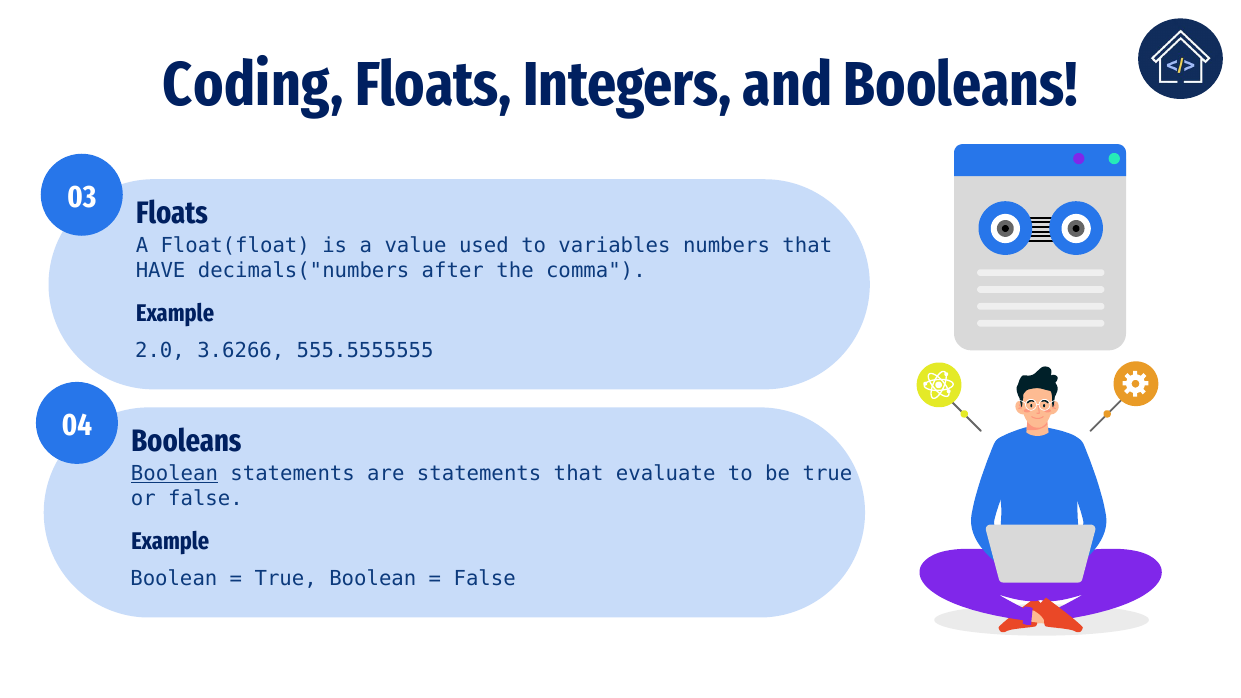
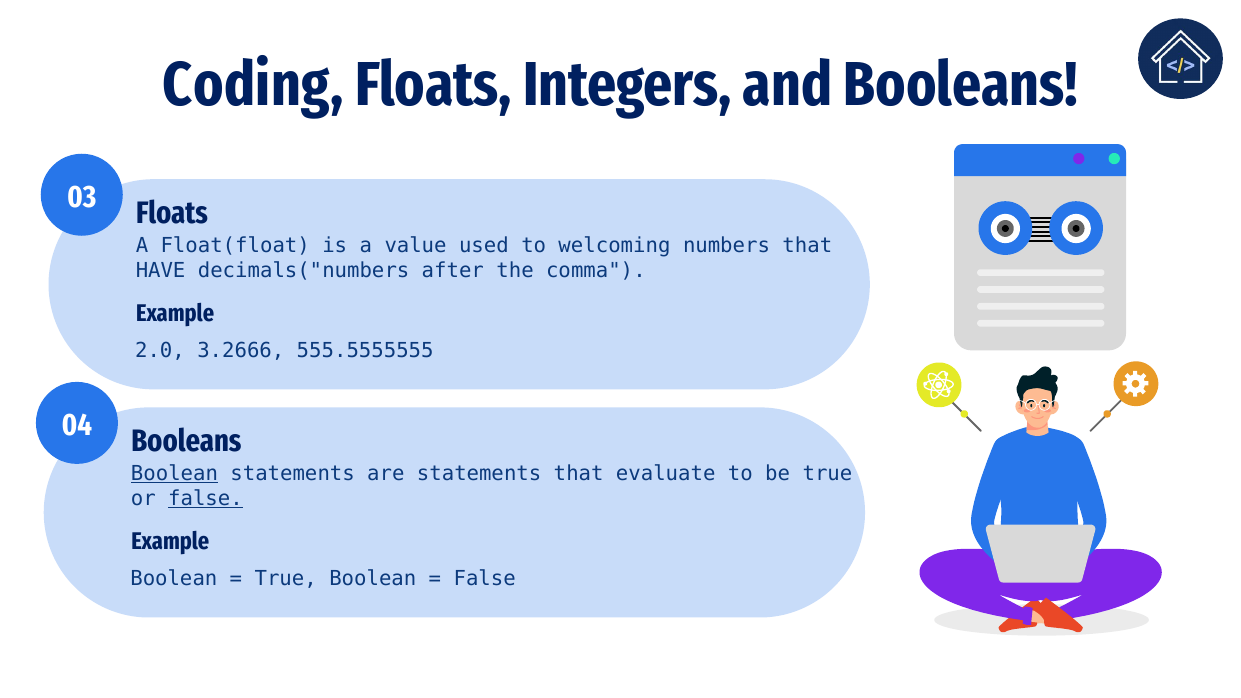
variables: variables -> welcoming (614, 246)
3.6266: 3.6266 -> 3.2666 (241, 351)
false underline: none -> present (206, 499)
